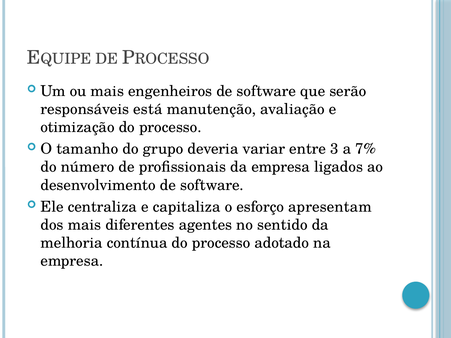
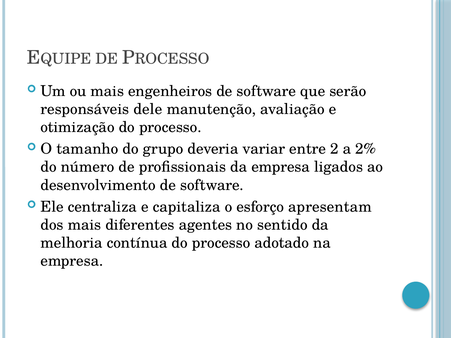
está: está -> dele (148, 109)
3: 3 -> 2 (334, 149)
7%: 7% -> 2% (366, 149)
